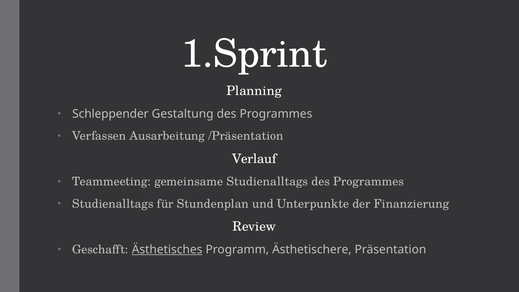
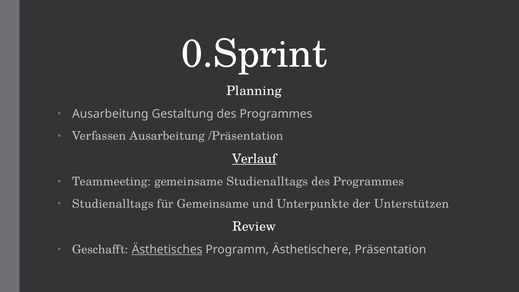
1.Sprint: 1.Sprint -> 0.Sprint (254, 54)
Schleppender: Schleppender -> Ausarbeitung (110, 114)
Verlauf underline: none -> present (254, 159)
für Stundenplan: Stundenplan -> Gemeinsame (213, 204)
Finanzierung: Finanzierung -> Unterstützen (412, 204)
